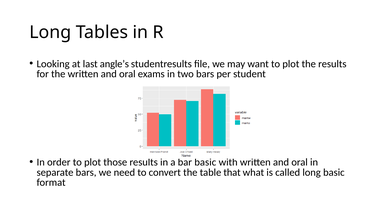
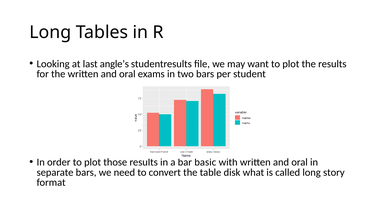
that: that -> disk (232, 172)
long basic: basic -> story (334, 172)
